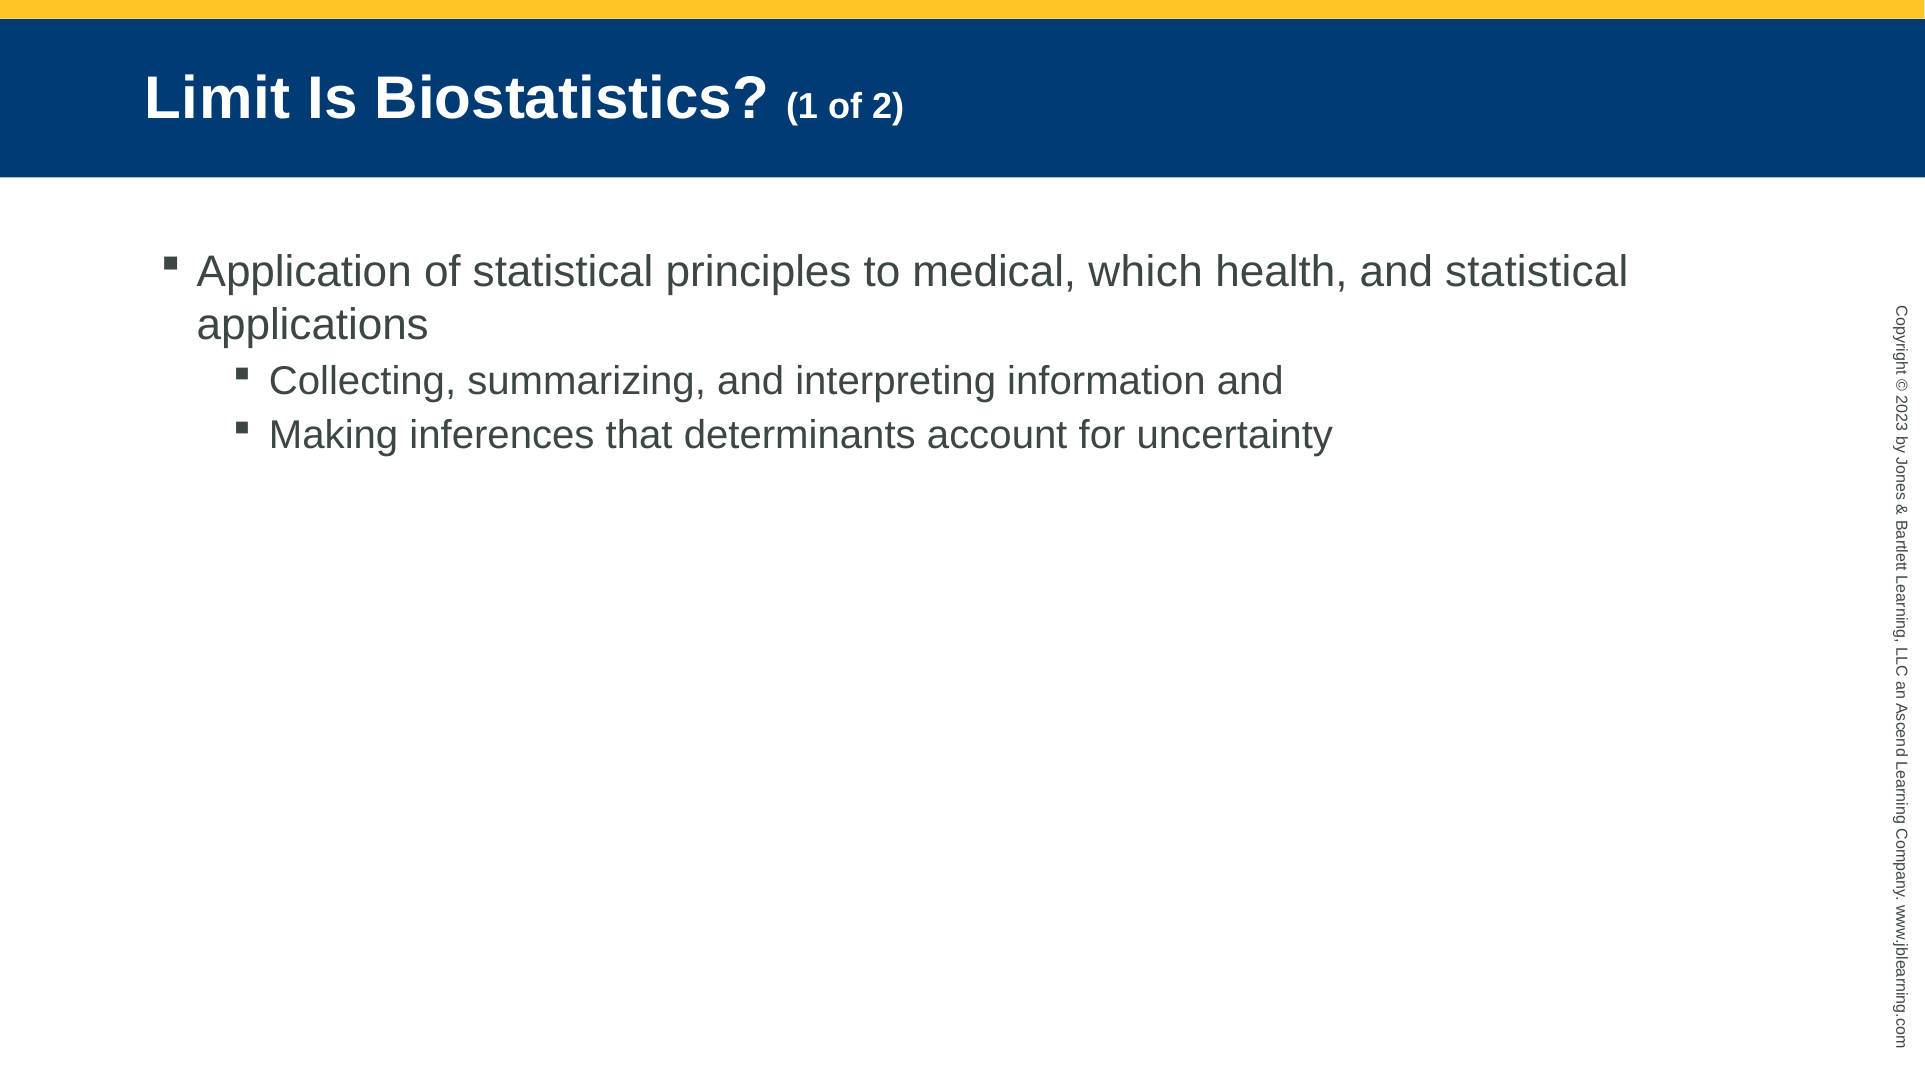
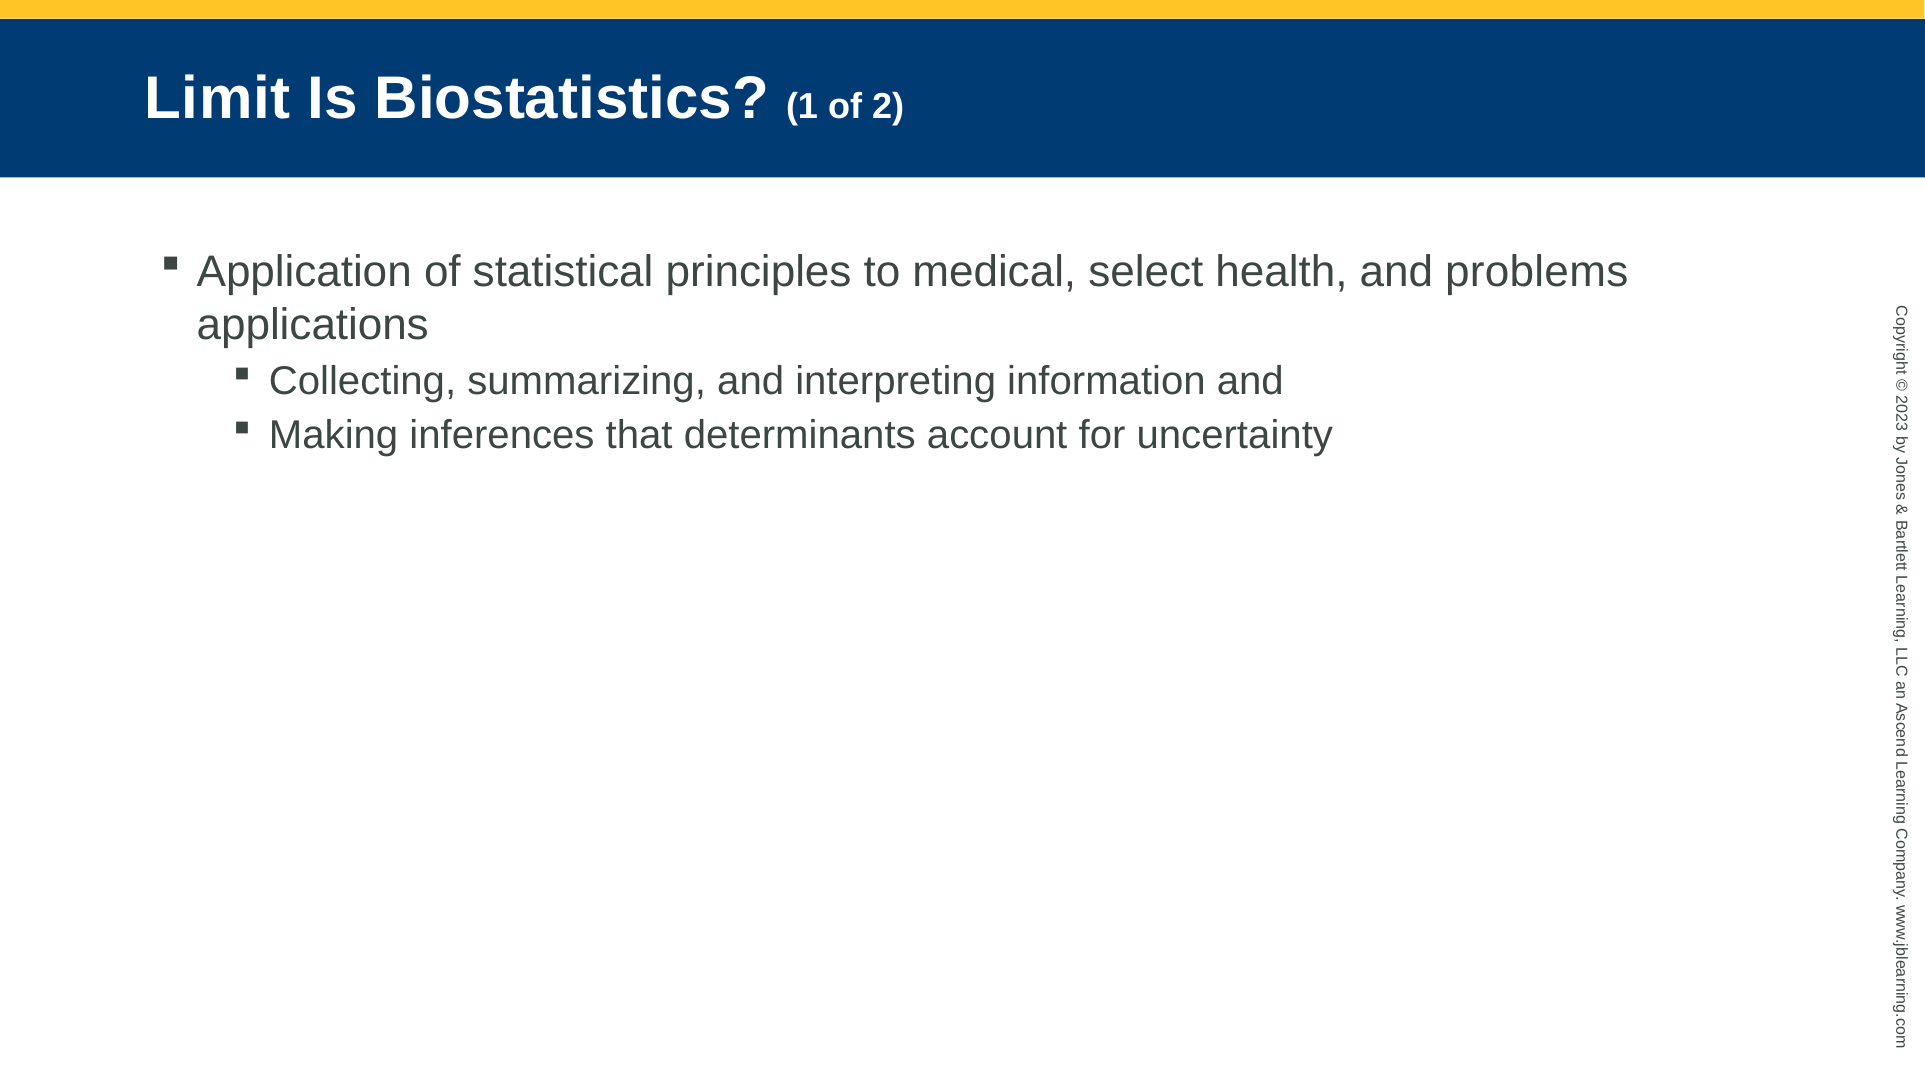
which: which -> select (1146, 272)
and statistical: statistical -> problems (1537, 272)
